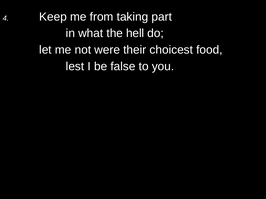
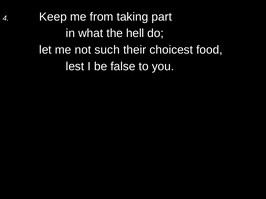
were: were -> such (107, 50)
